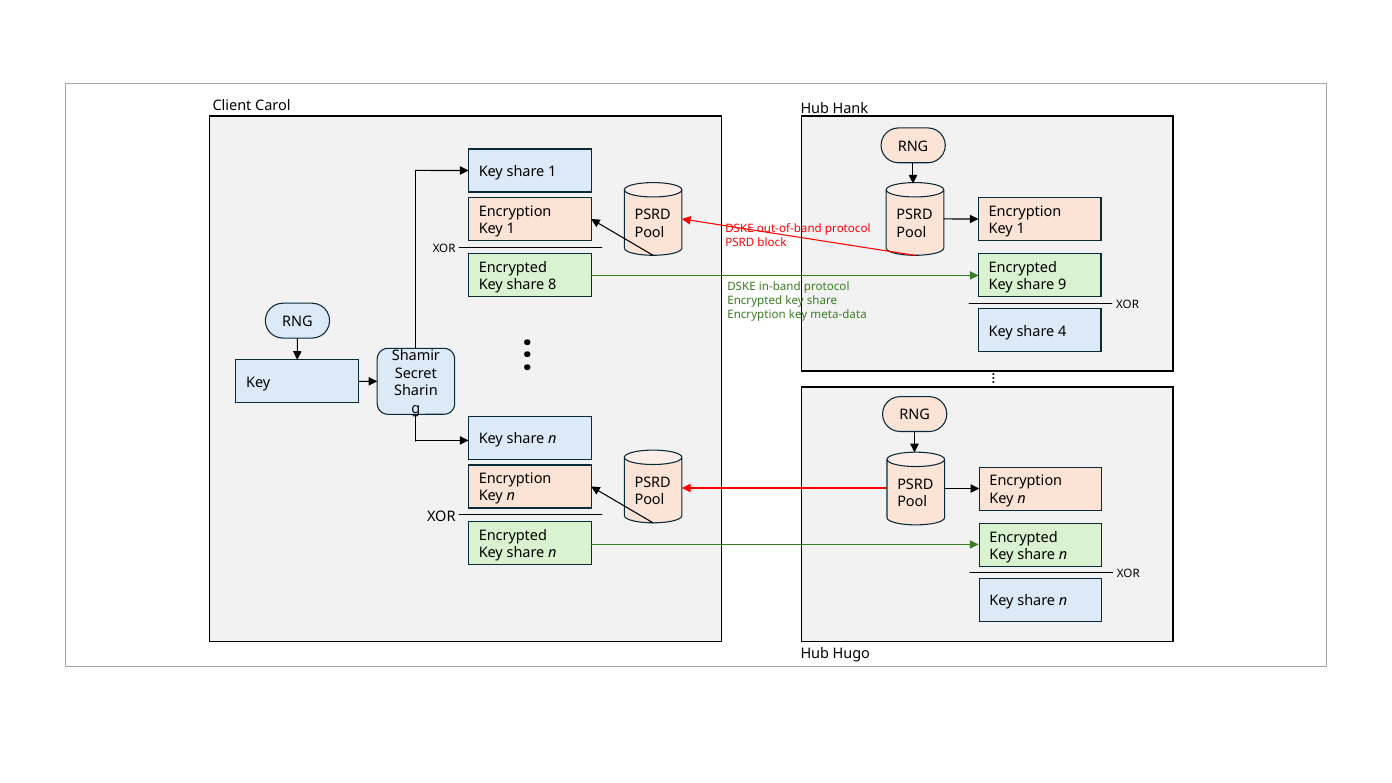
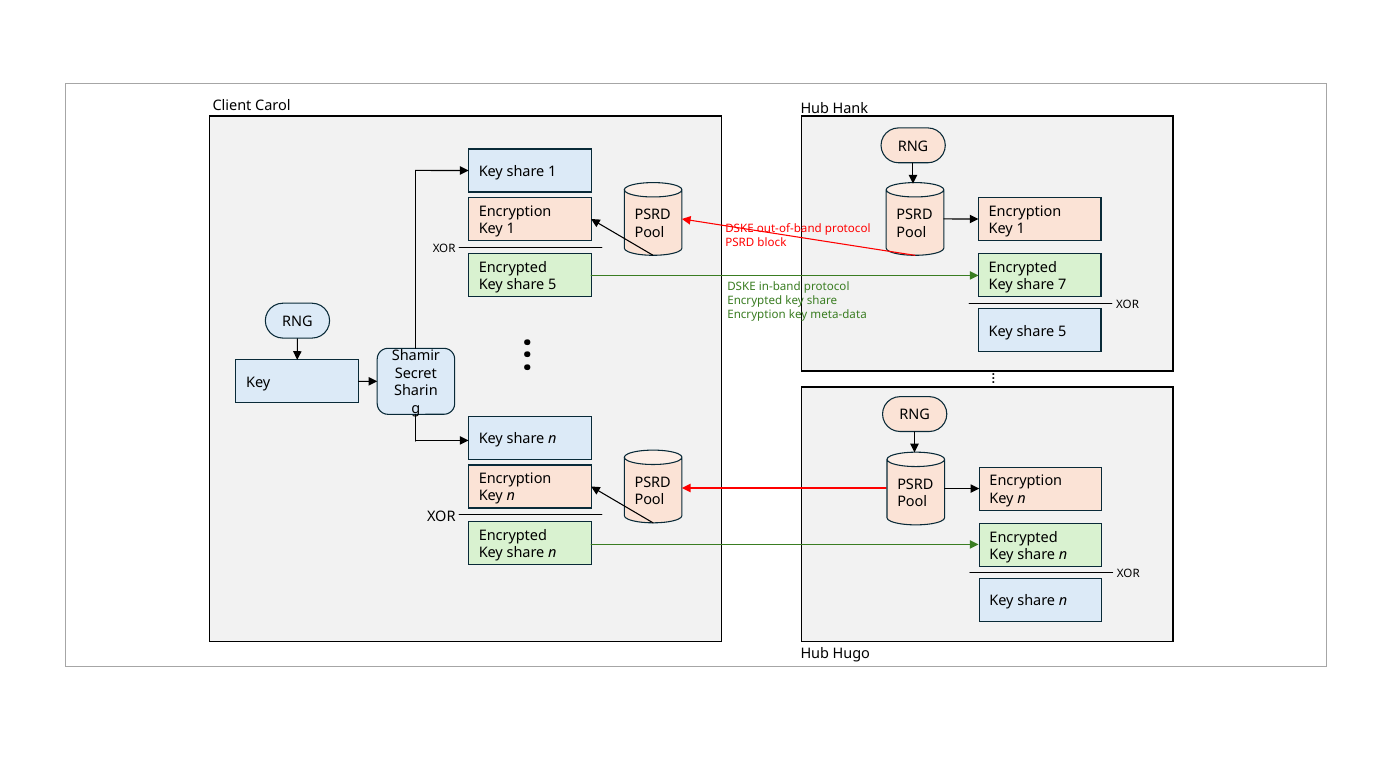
8: 8 -> 5 (552, 285)
9: 9 -> 7 (1062, 285)
4: 4 -> 5 (1062, 331)
